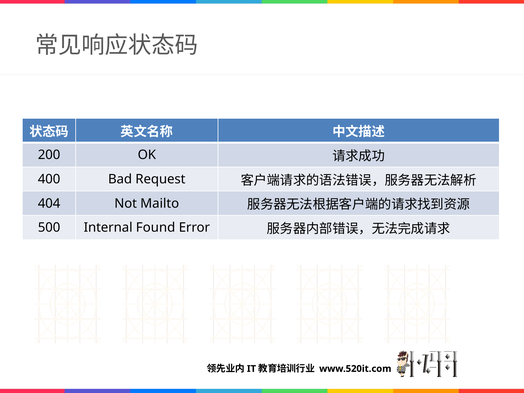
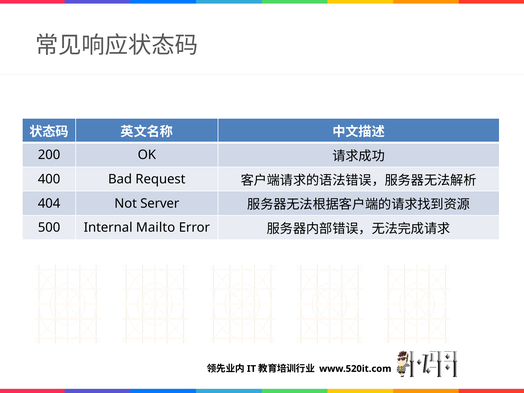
Mailto: Mailto -> Server (160, 203)
Found: Found -> Mailto (156, 228)
